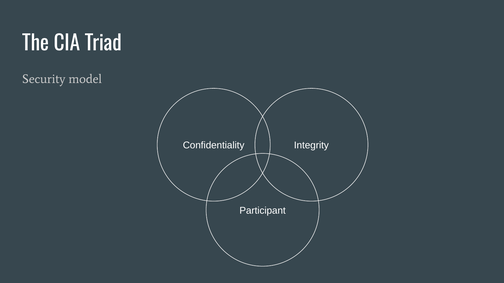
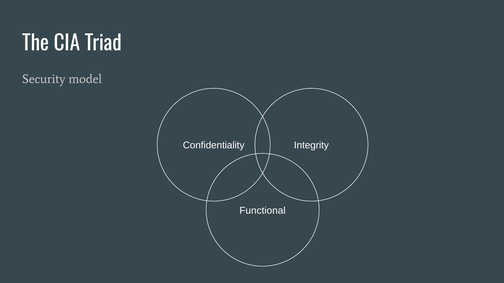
Participant: Participant -> Functional (263, 211)
